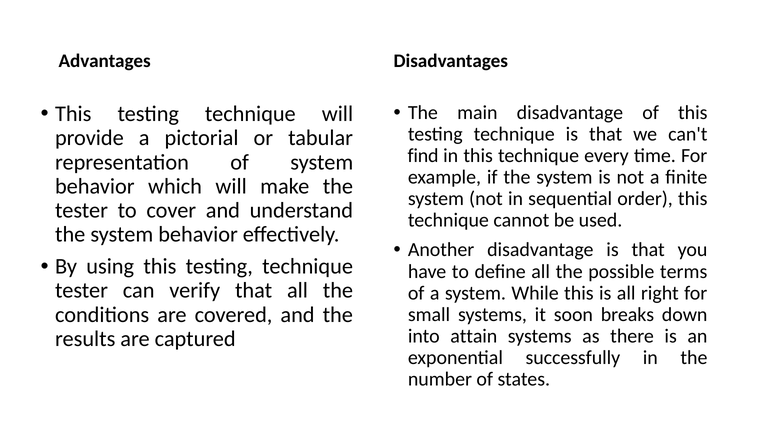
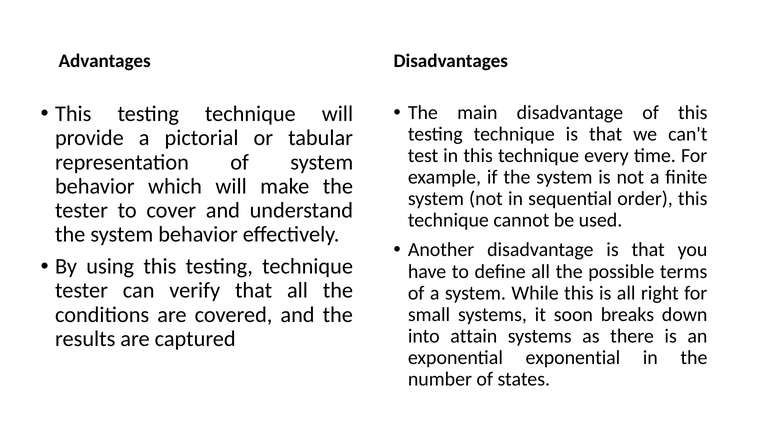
find: find -> test (423, 156)
exponential successfully: successfully -> exponential (573, 357)
